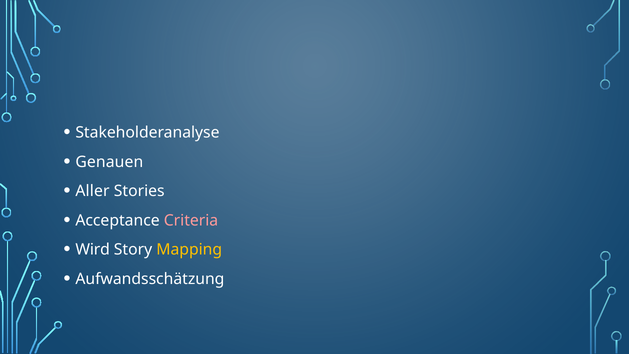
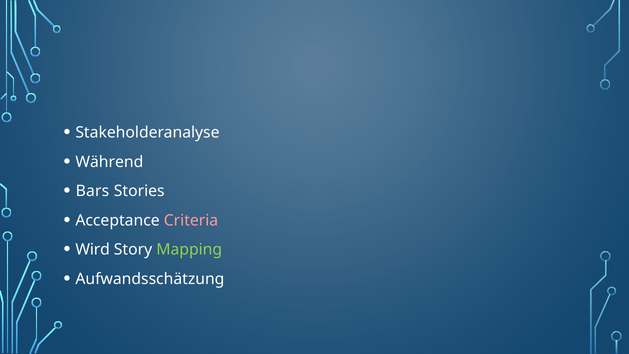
Genauen: Genauen -> Während (109, 162)
Aller: Aller -> Bars (92, 191)
Mapping colour: yellow -> light green (189, 250)
